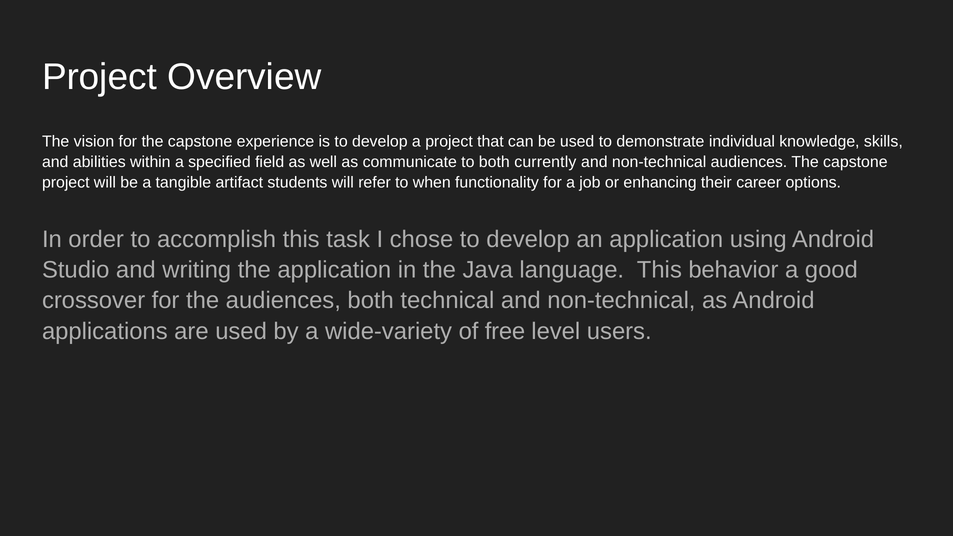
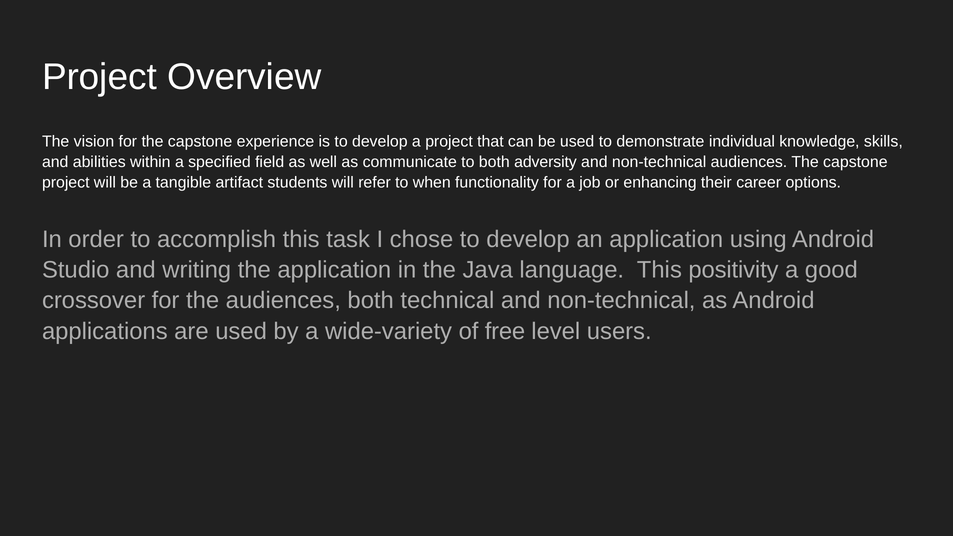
currently: currently -> adversity (545, 162)
behavior: behavior -> positivity (733, 270)
